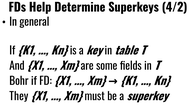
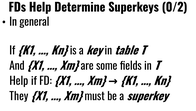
4/2: 4/2 -> 0/2 (175, 8)
Bohr: Bohr -> Help (19, 81)
